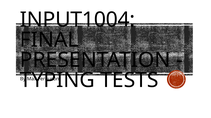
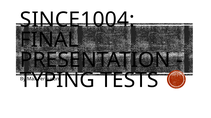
INPUT1004: INPUT1004 -> SINCE1004 (77, 20)
